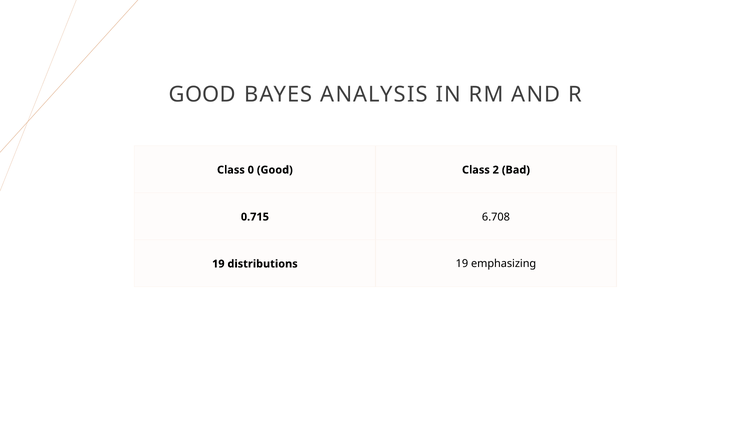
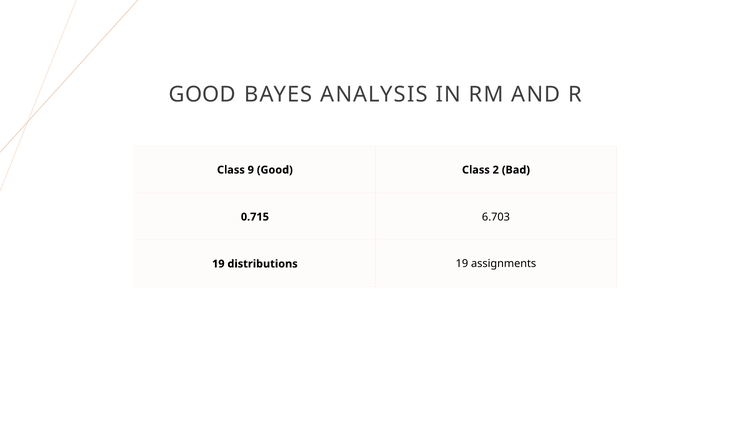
0: 0 -> 9 (251, 170)
6.708: 6.708 -> 6.703 (496, 217)
emphasizing: emphasizing -> assignments (504, 264)
